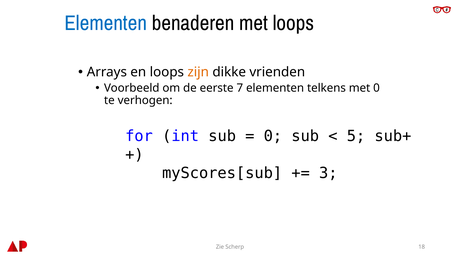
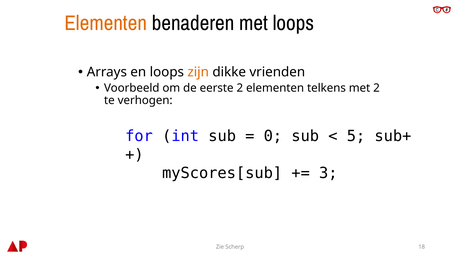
Elementen colour: blue -> orange (106, 23)
eerste 7: 7 -> 2 (240, 88)
met 0: 0 -> 2 (377, 88)
